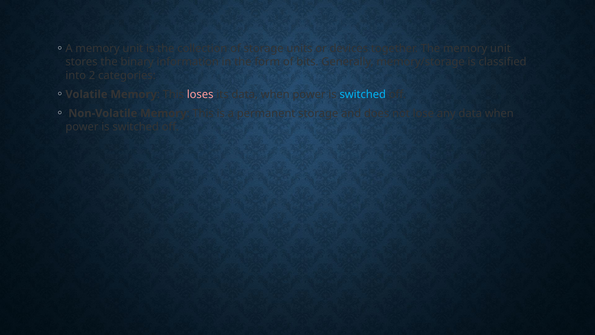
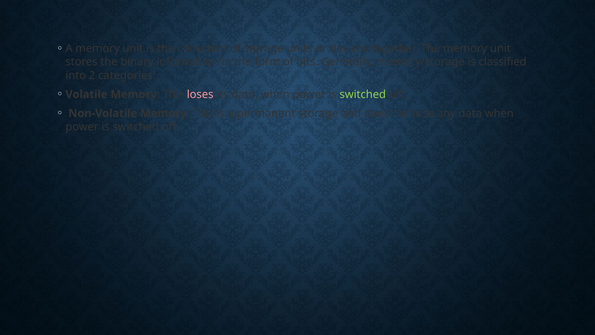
switched colour: light blue -> light green (363, 94)
